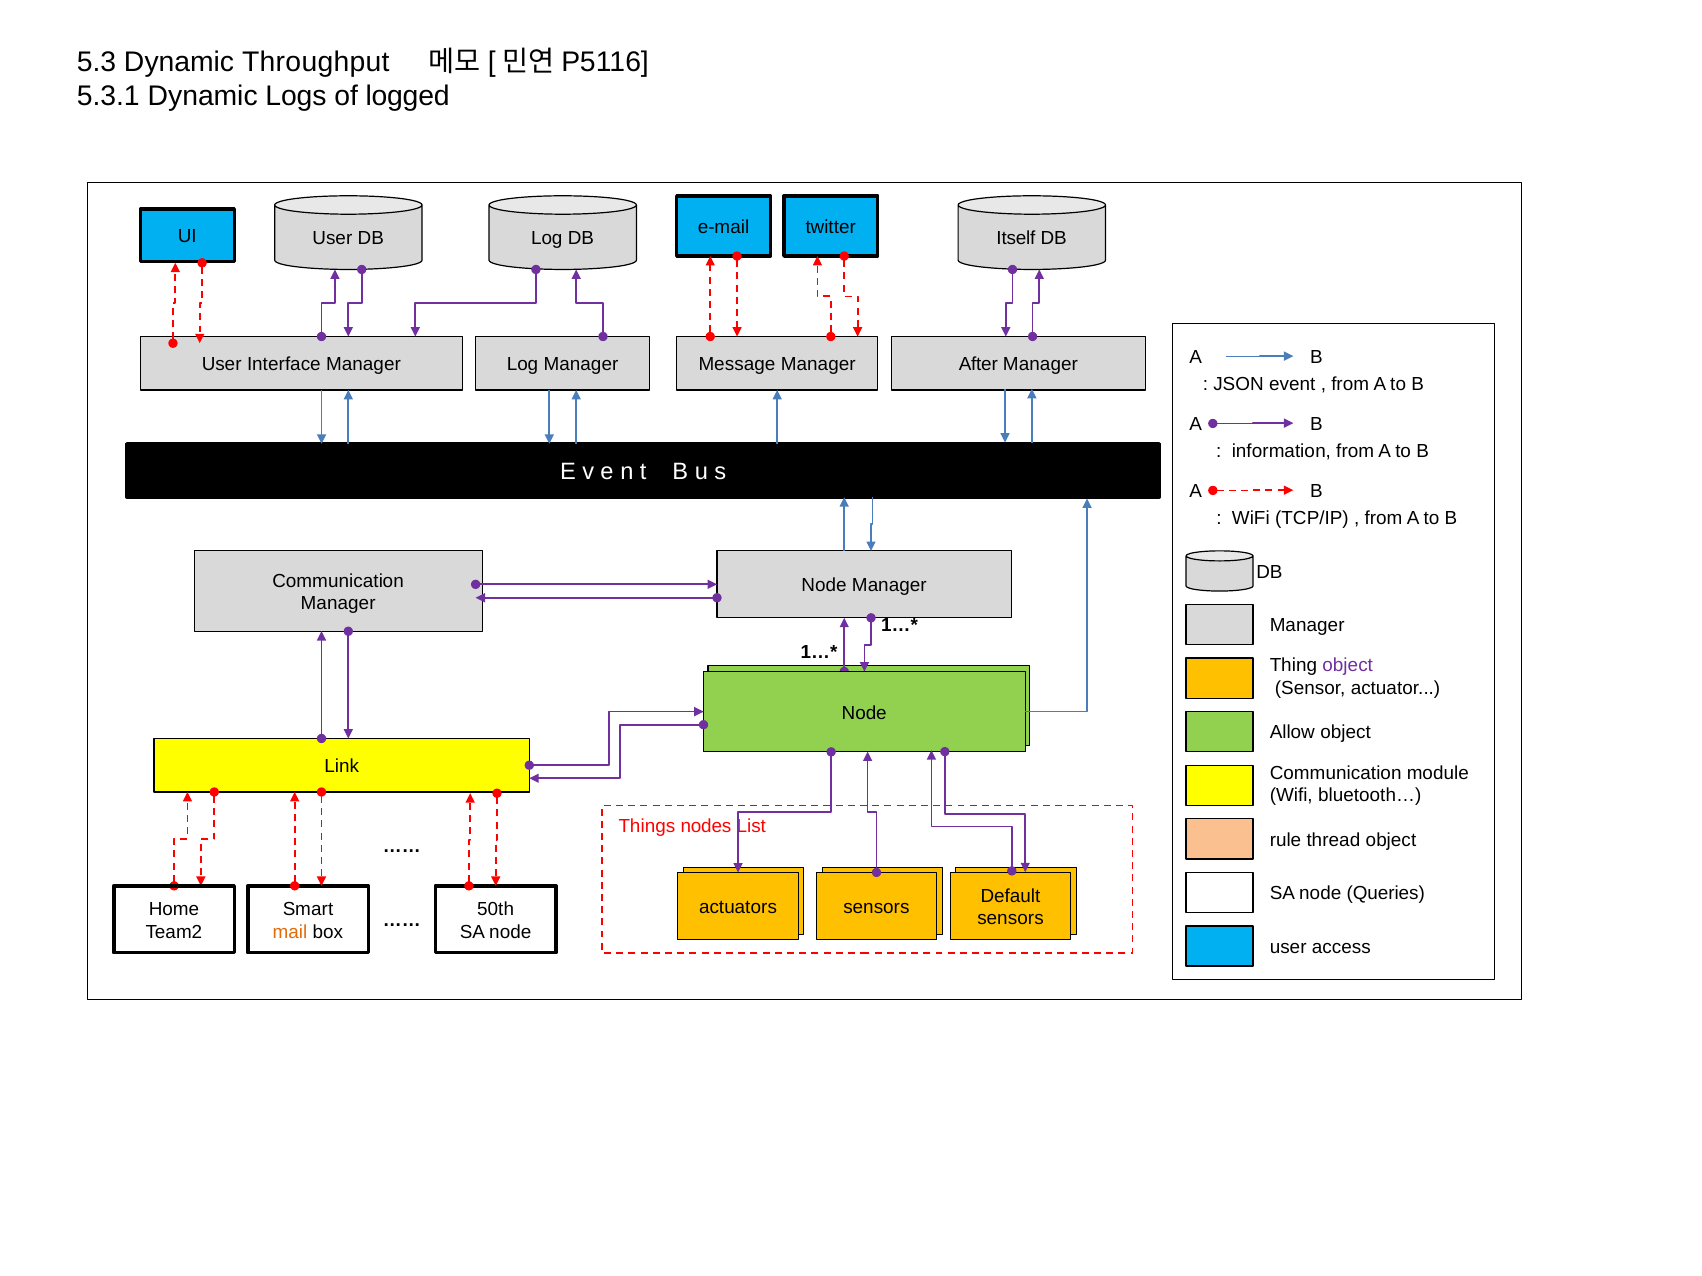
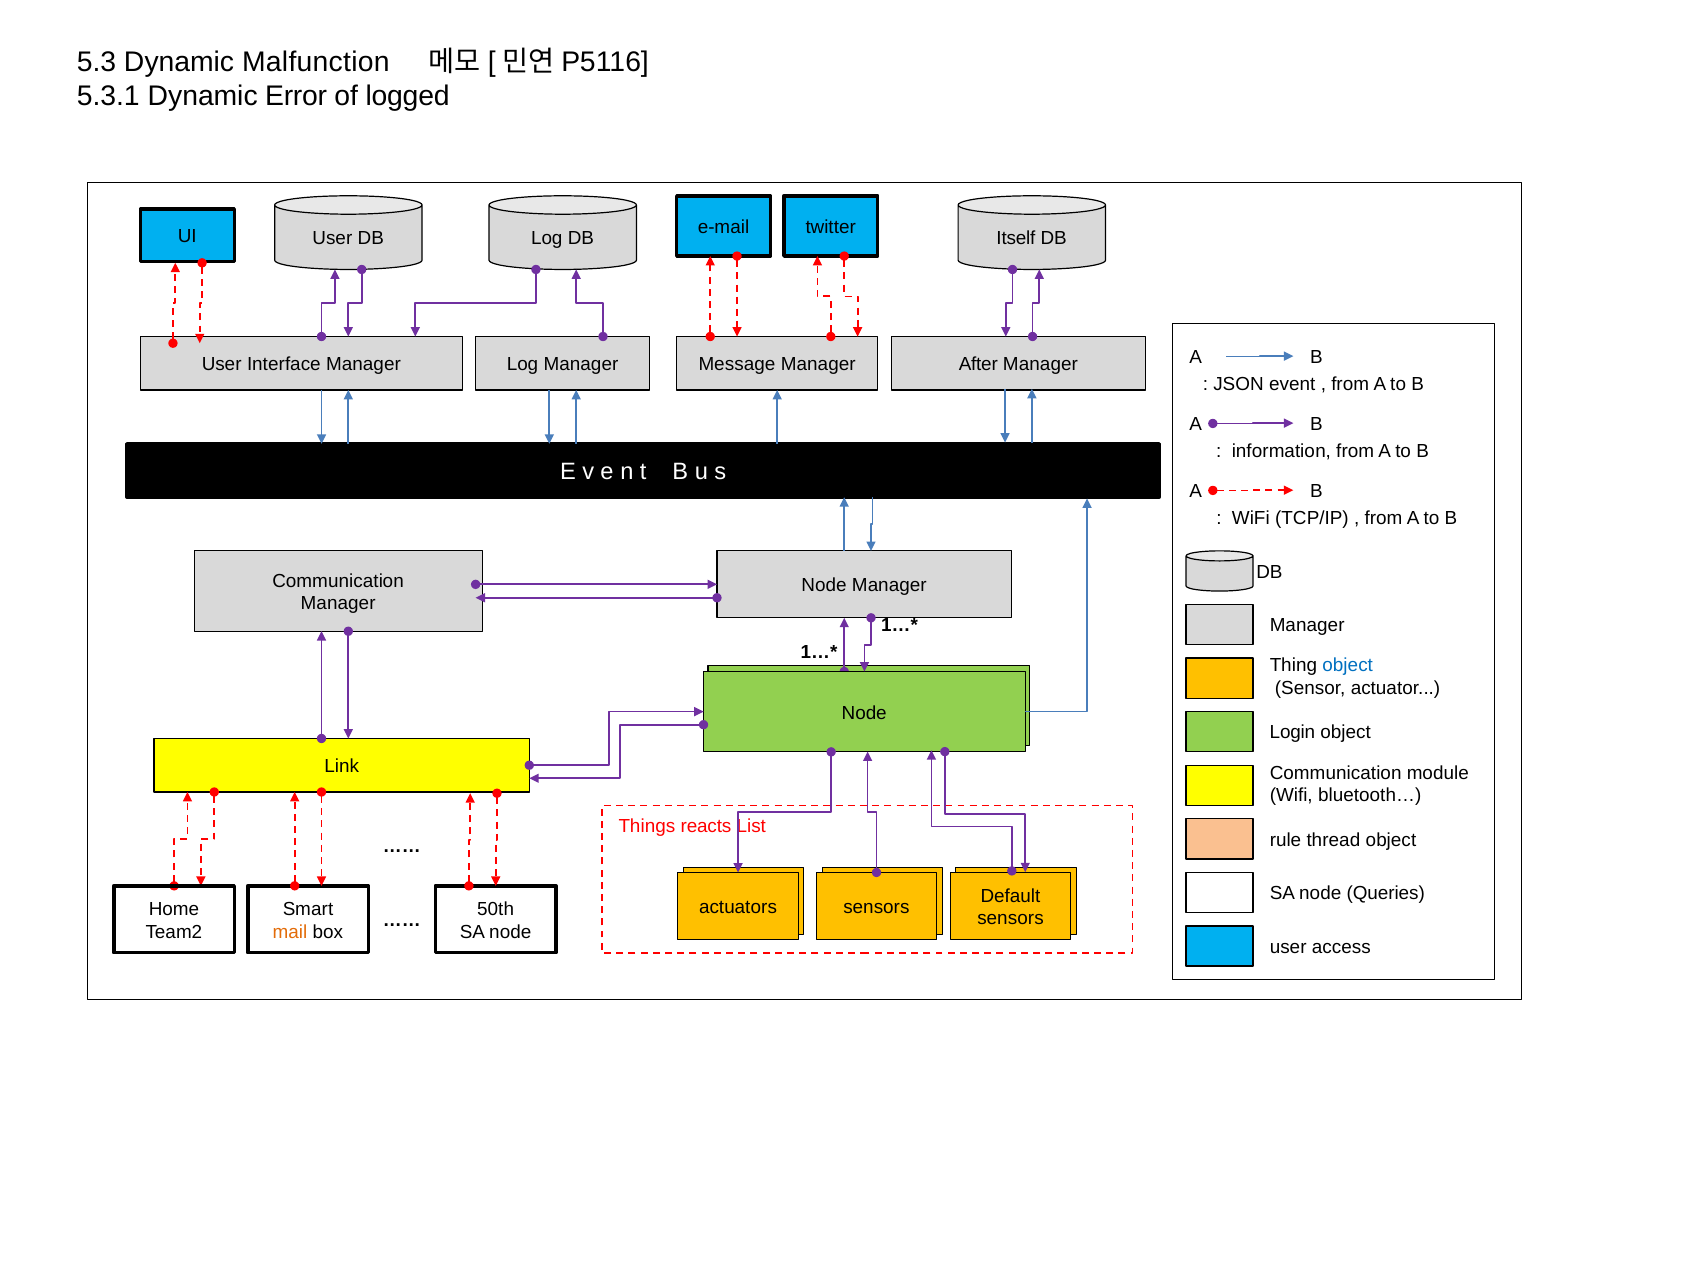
Throughput: Throughput -> Malfunction (316, 62)
Logs: Logs -> Error (296, 96)
object colour: purple -> blue (1348, 666)
Allow: Allow -> Login (1292, 733)
nodes: nodes -> reacts (706, 827)
